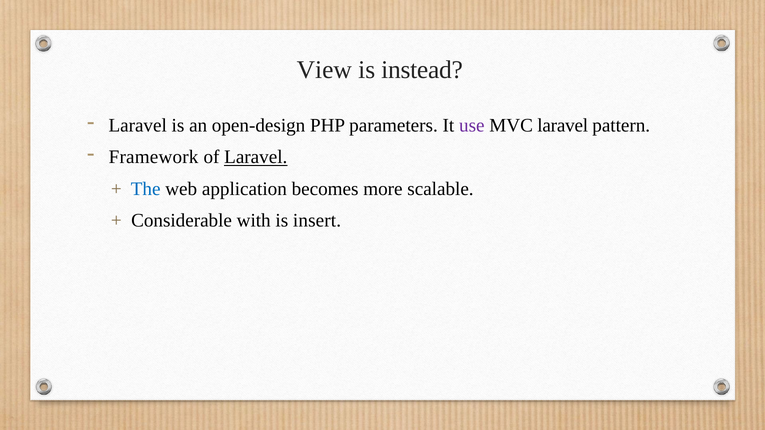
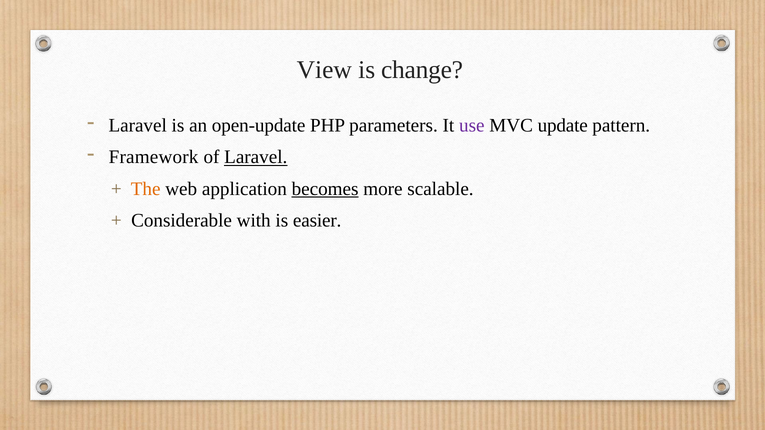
instead: instead -> change (422, 70)
open-design: open-design -> open-update (259, 126)
MVC laravel: laravel -> update (563, 126)
The colour: blue -> orange (146, 189)
becomes underline: none -> present (325, 189)
insert: insert -> easier (317, 220)
